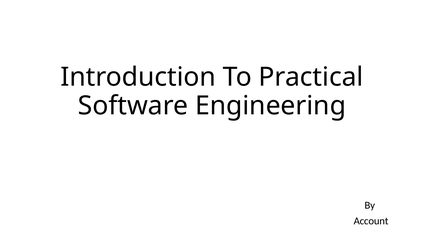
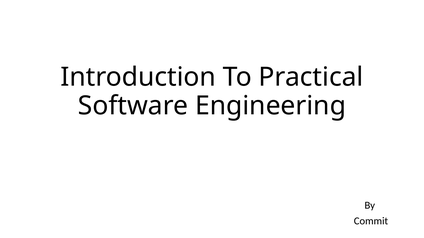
Account: Account -> Commit (371, 222)
